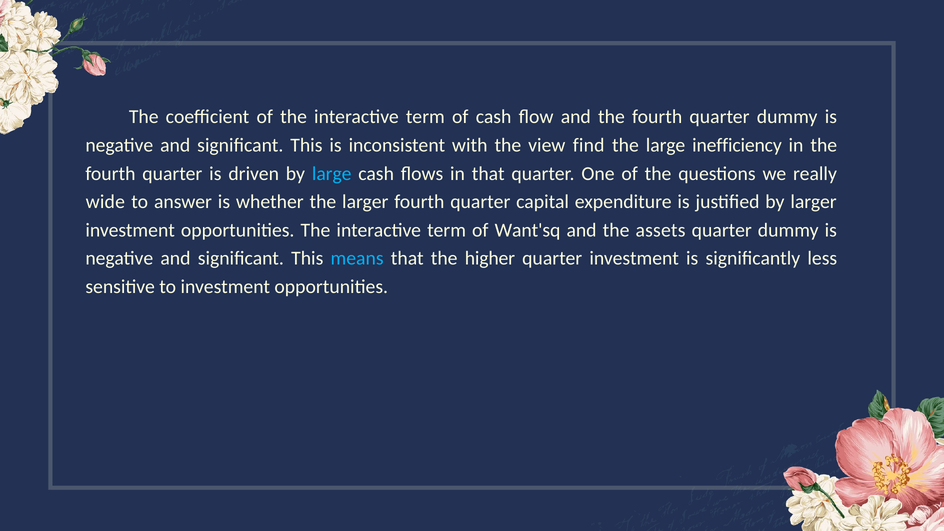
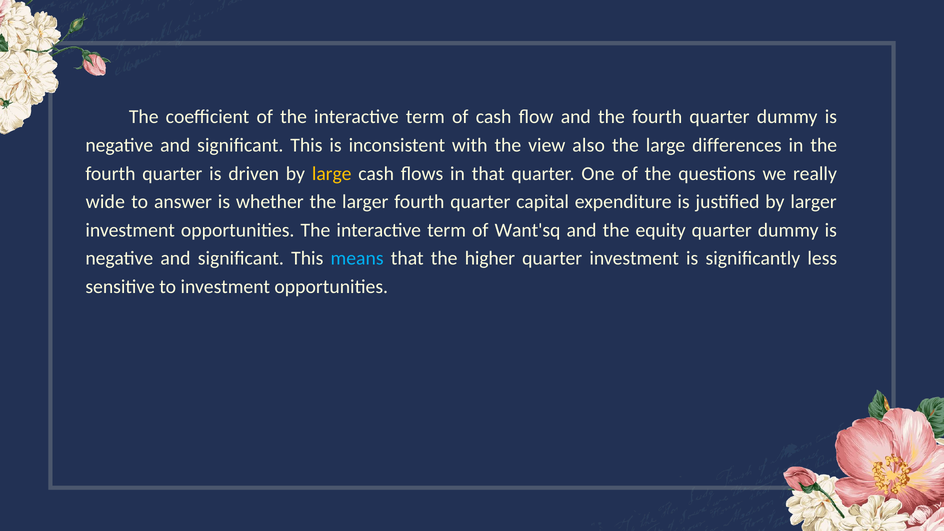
find: find -> also (589, 145)
inefficiency: inefficiency -> differences (737, 145)
large colour: light blue -> yellow (332, 174)
assets: assets -> equity (661, 230)
